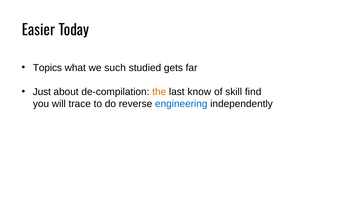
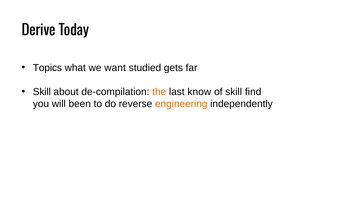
Easier: Easier -> Derive (39, 30)
such: such -> want (115, 68)
Just: Just -> Skill (42, 92)
trace: trace -> been (80, 104)
engineering colour: blue -> orange (181, 104)
